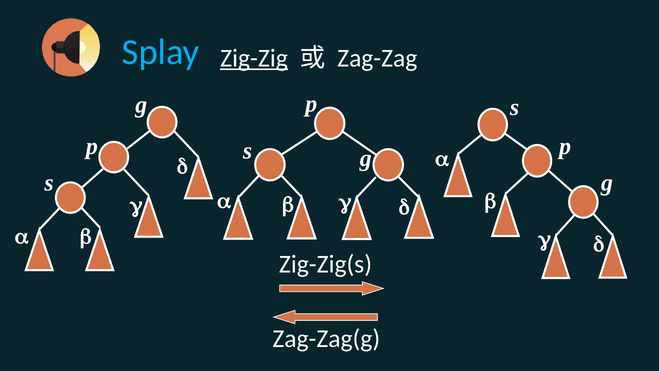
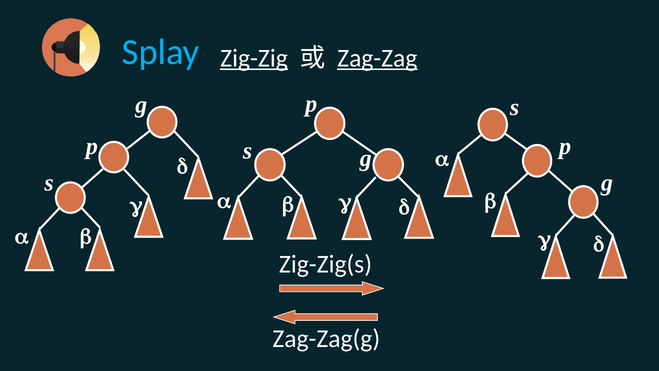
Zag-Zag underline: none -> present (377, 58)
